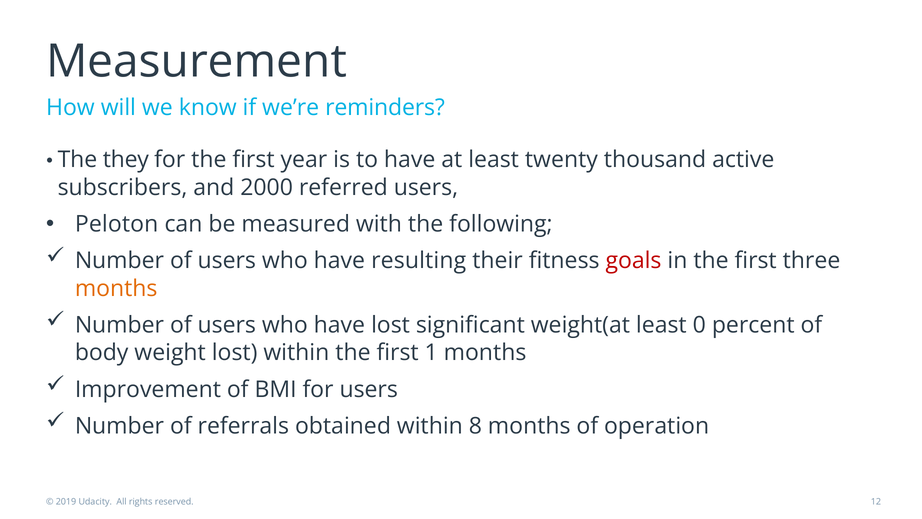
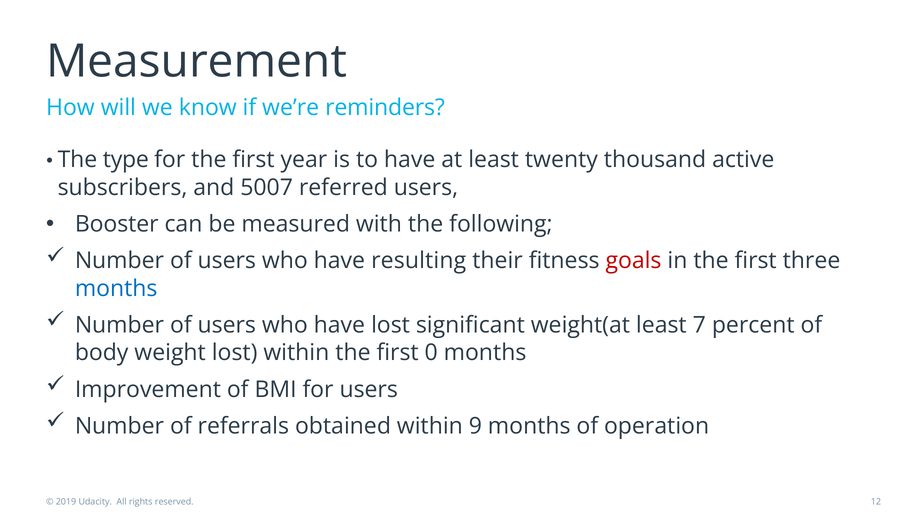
they: they -> type (126, 160)
2000: 2000 -> 5007 (267, 187)
Peloton: Peloton -> Booster (117, 224)
months colour: orange -> blue (116, 288)
0: 0 -> 7 (699, 325)
1: 1 -> 0 (431, 353)
8: 8 -> 9 (475, 426)
